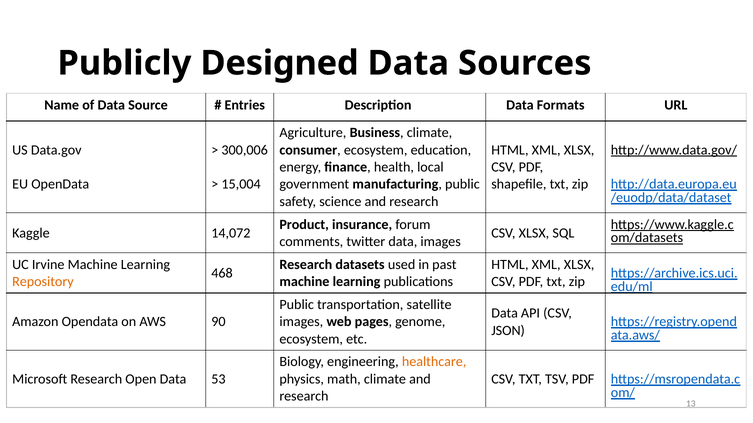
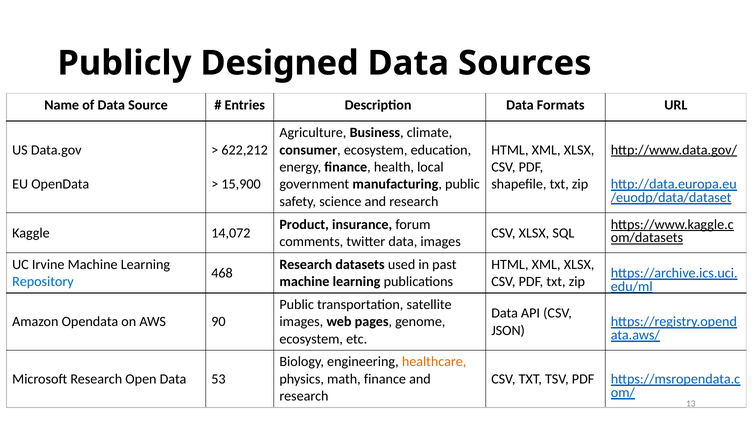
300,006: 300,006 -> 622,212 (245, 150)
15,004: 15,004 -> 15,900 (241, 185)
Repository colour: orange -> blue (43, 282)
math climate: climate -> finance (385, 380)
